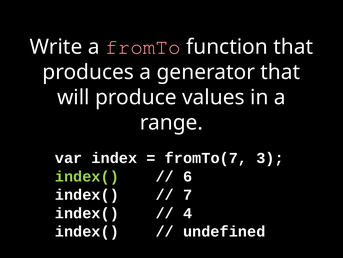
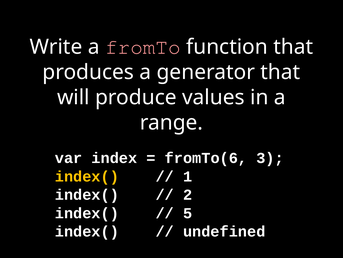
fromTo(7: fromTo(7 -> fromTo(6 (206, 158)
index( colour: light green -> yellow (87, 176)
6: 6 -> 1 (188, 176)
7: 7 -> 2 (188, 194)
4: 4 -> 5 (188, 213)
